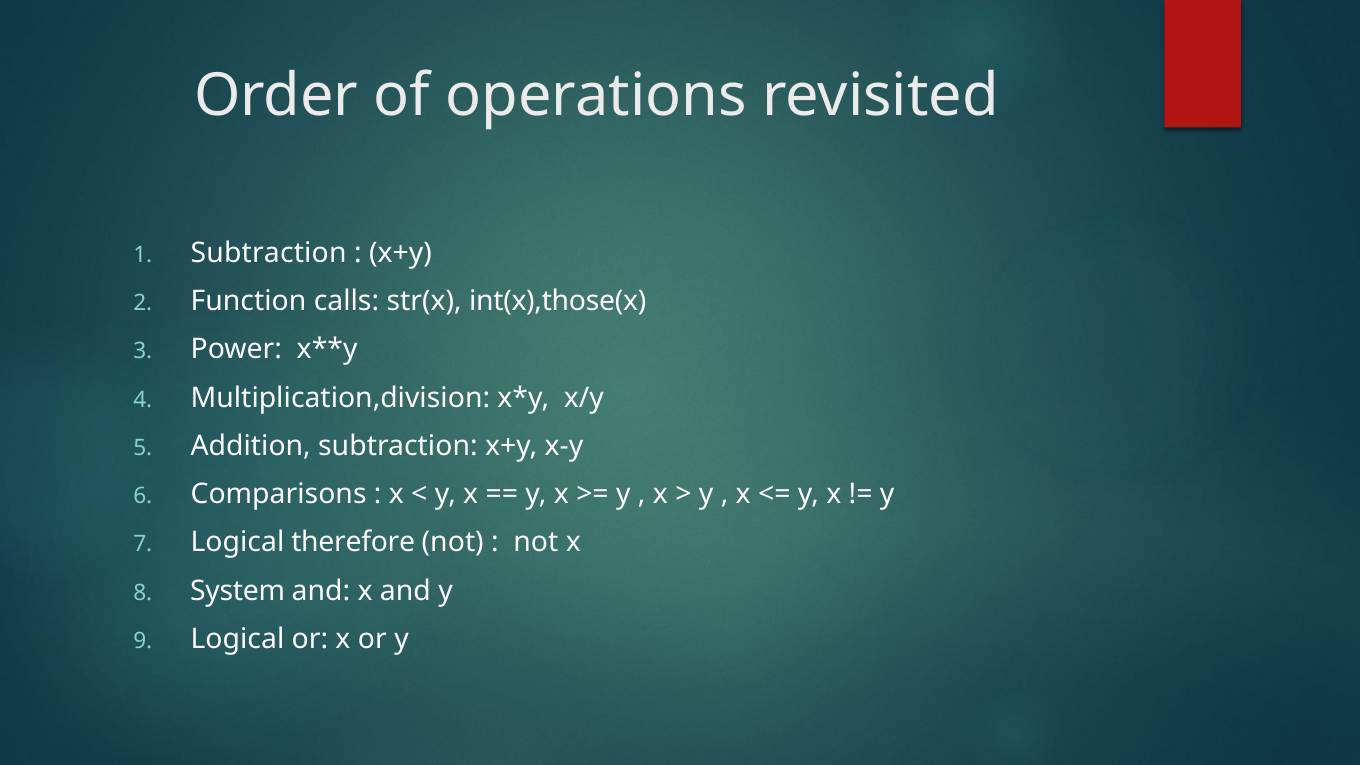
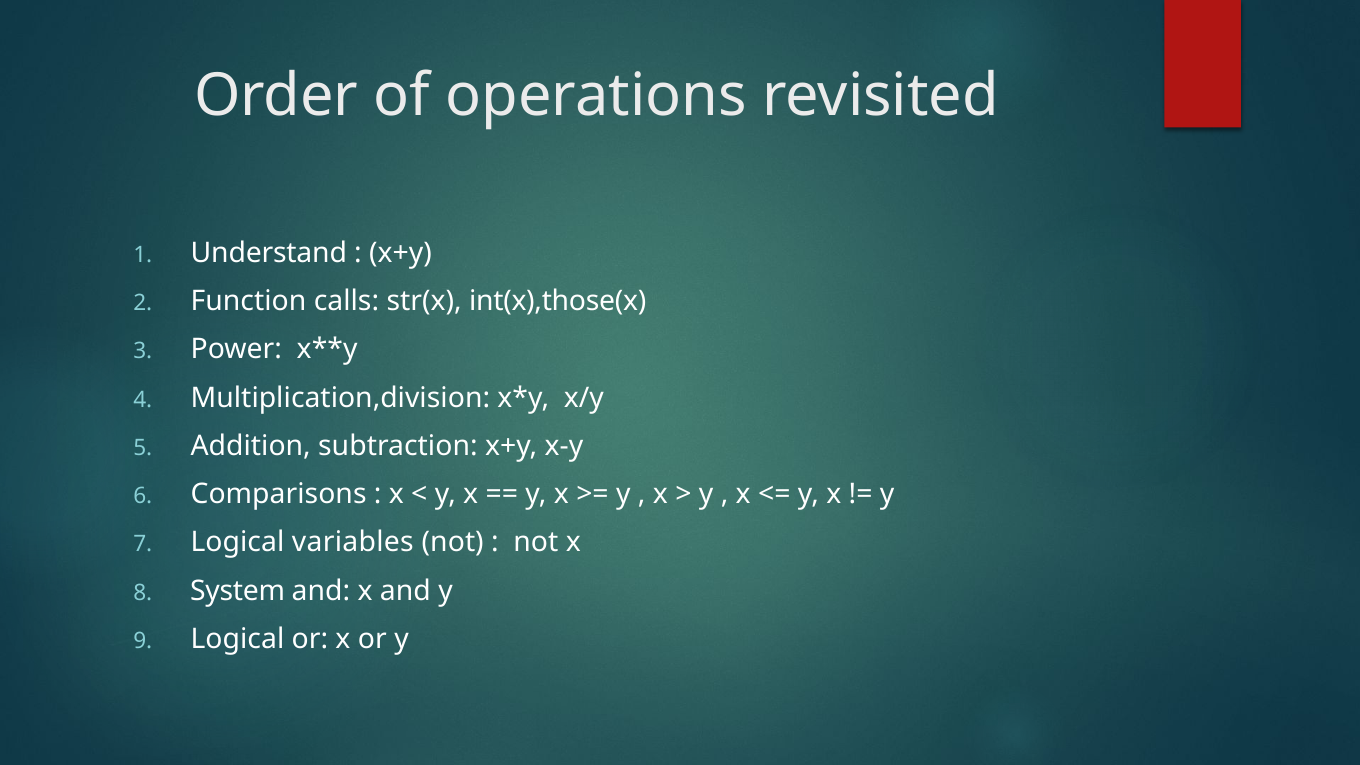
Subtraction: Subtraction -> Understand (269, 253)
therefore: therefore -> variables (353, 543)
